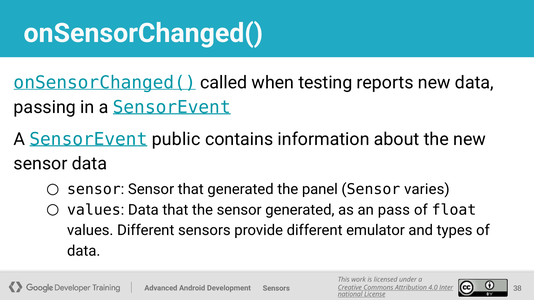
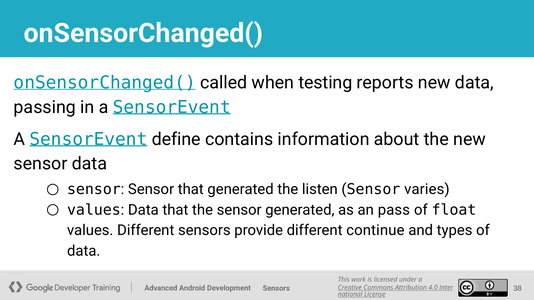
public: public -> define (176, 139)
panel: panel -> listen (320, 190)
emulator: emulator -> continue (375, 231)
